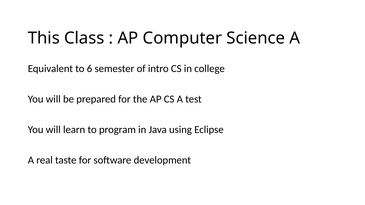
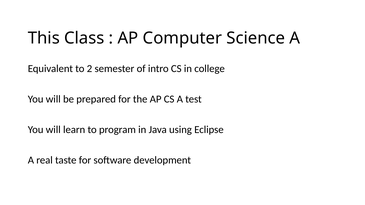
6: 6 -> 2 (89, 69)
